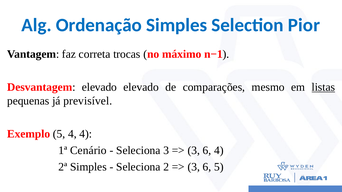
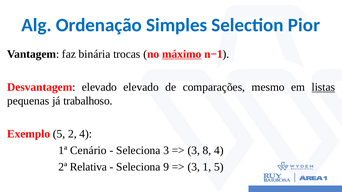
correta: correta -> binária (95, 54)
máximo underline: none -> present (182, 54)
previsível: previsível -> trabalhoso (88, 101)
5 4: 4 -> 2 (72, 134)
6: 6 -> 8 (207, 151)
2ª Simples: Simples -> Relativa (88, 167)
2: 2 -> 9 (166, 167)
6: 6 -> 1 (207, 167)
